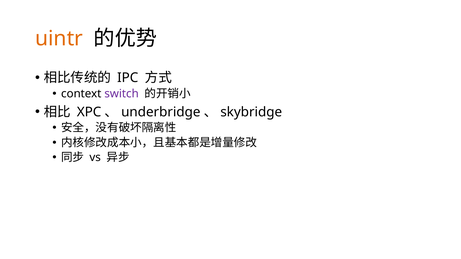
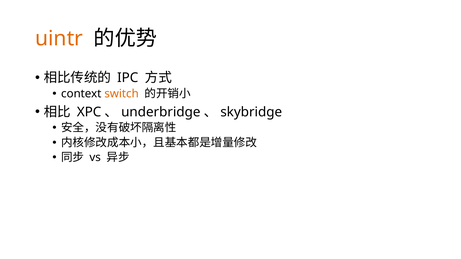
switch colour: purple -> orange (122, 94)
